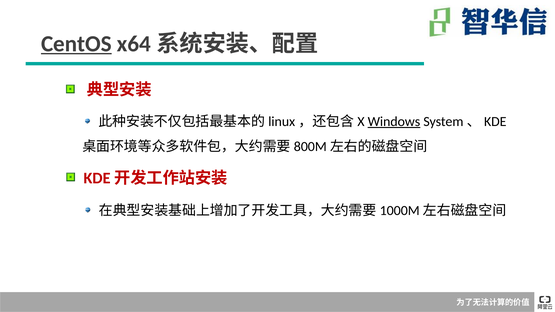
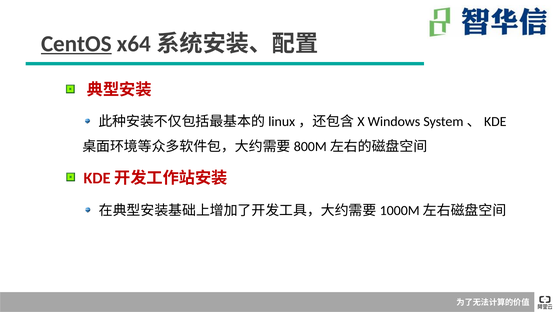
Windows underline: present -> none (394, 122)
